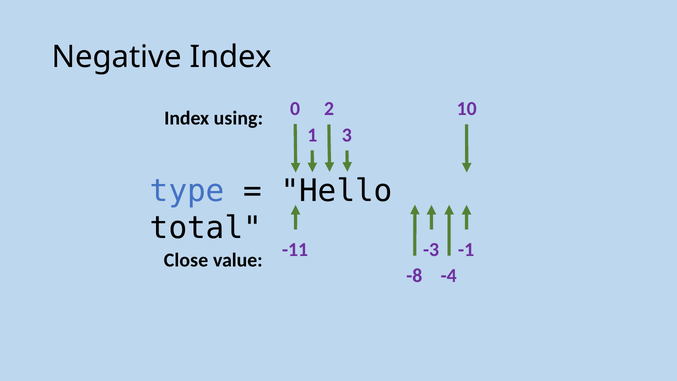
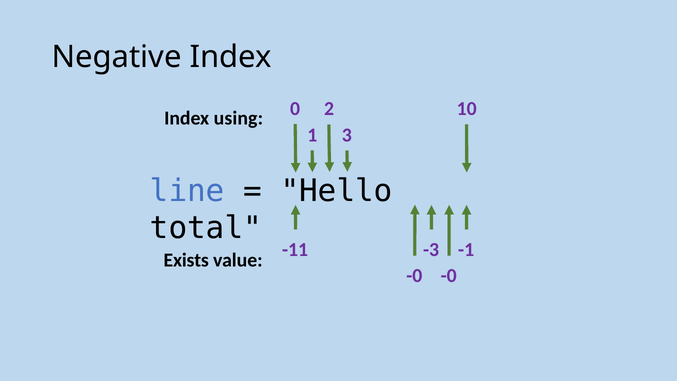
type: type -> line (187, 191)
Close: Close -> Exists (186, 260)
-8: -8 -> -0 (414, 276)
-4: -4 -> -0 (449, 276)
